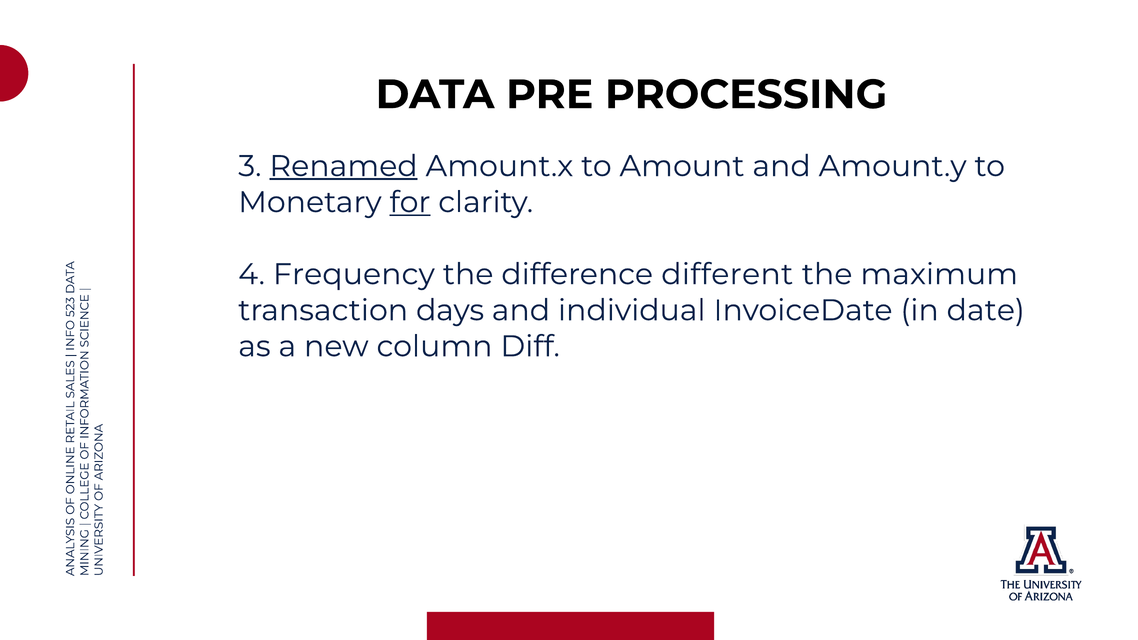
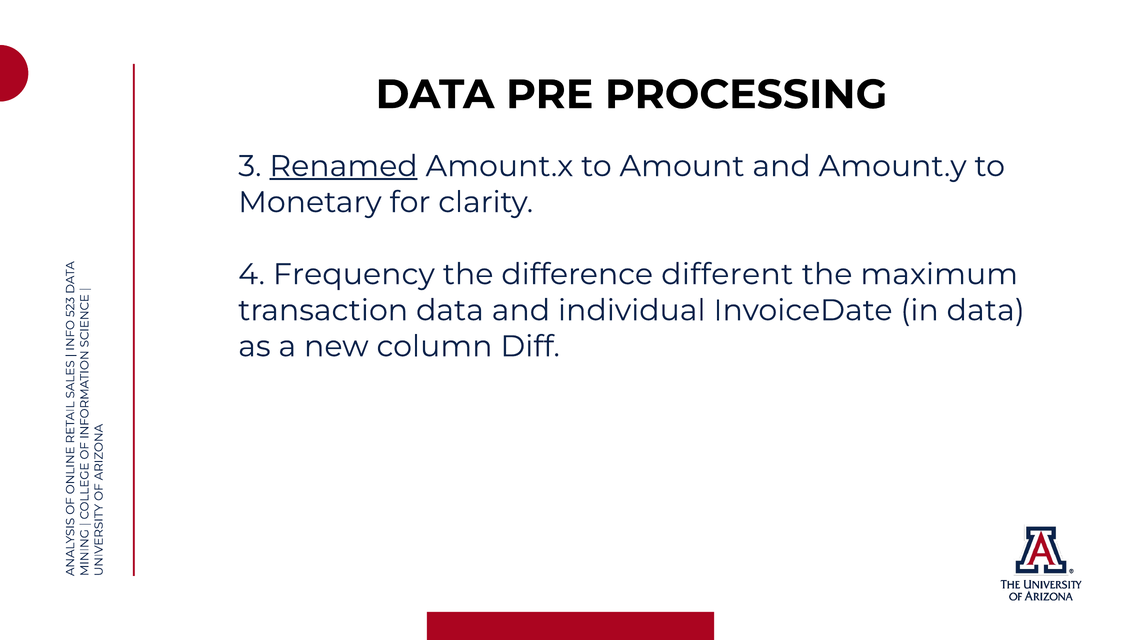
for underline: present -> none (410, 202)
transaction days: days -> data (450, 310)
in date: date -> data (986, 310)
